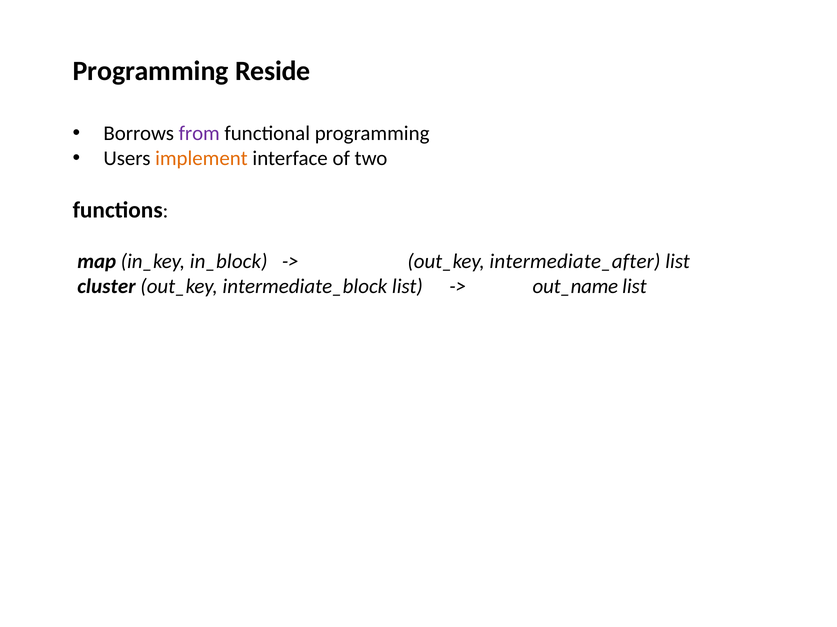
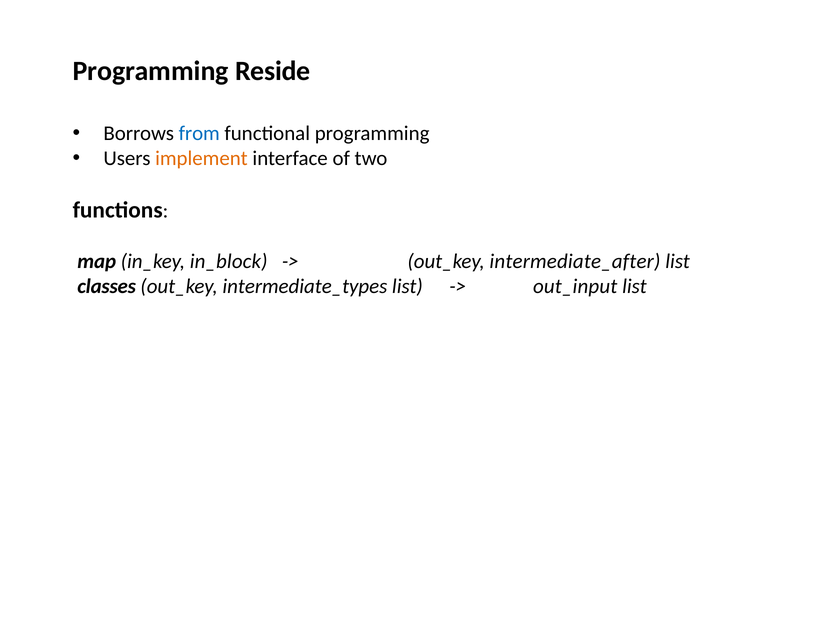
from colour: purple -> blue (199, 133)
cluster: cluster -> classes (107, 287)
intermediate_block: intermediate_block -> intermediate_types (305, 287)
out_name: out_name -> out_input (575, 287)
